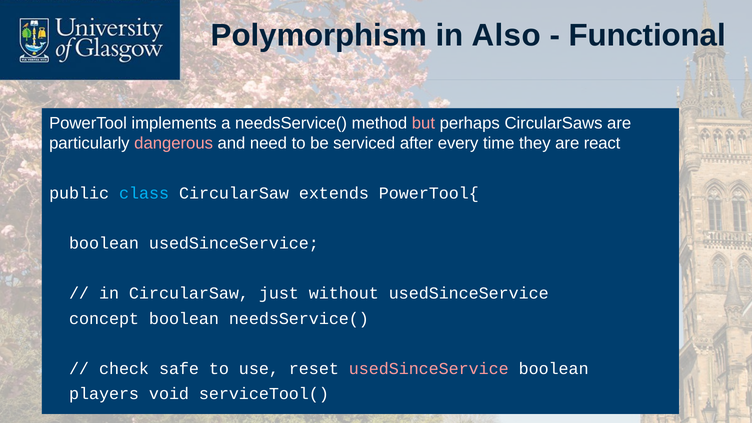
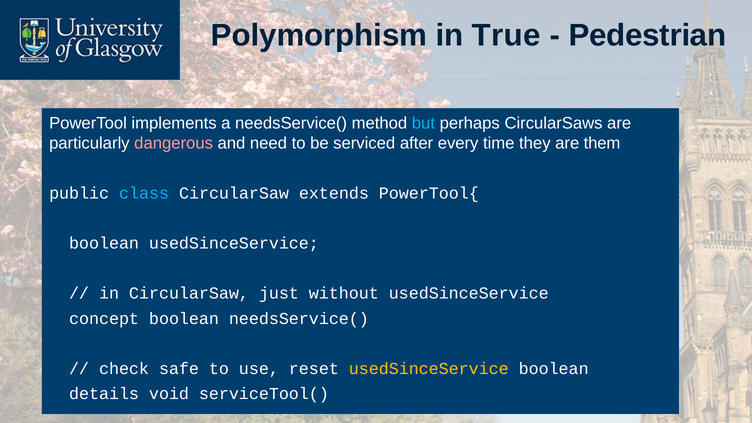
Also: Also -> True (506, 35)
Functional: Functional -> Pedestrian (647, 35)
but colour: pink -> light blue (423, 123)
react: react -> them (602, 143)
usedSinceService colour: pink -> yellow (429, 369)
players: players -> details (104, 394)
